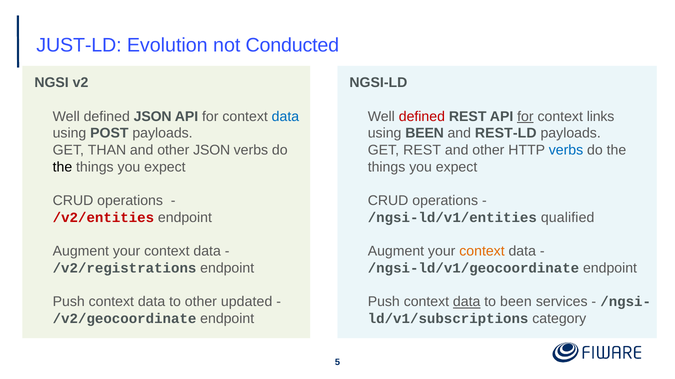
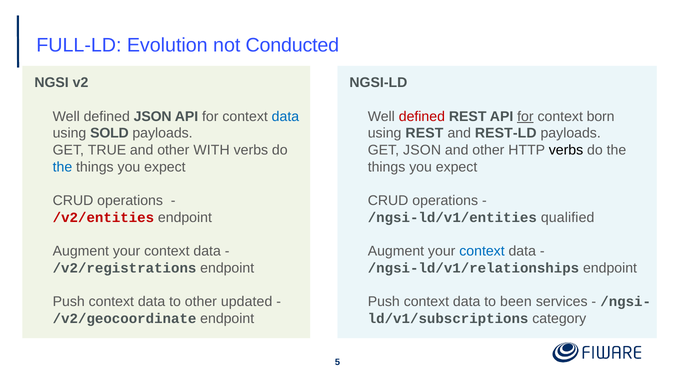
JUST-LD: JUST-LD -> FULL-LD (79, 45)
links: links -> born (601, 117)
POST: POST -> SOLD (109, 134)
using BEEN: BEEN -> REST (424, 134)
THAN: THAN -> TRUE (107, 150)
other JSON: JSON -> WITH (212, 150)
GET REST: REST -> JSON (422, 150)
verbs colour: blue -> black (566, 150)
the colour: black -> blue (62, 167)
context colour: orange -> blue (482, 252)
/ngsi-ld/v1/geocoordinate: /ngsi-ld/v1/geocoordinate -> /ngsi-ld/v1/relationships (473, 269)
data underline: present -> none (467, 302)
